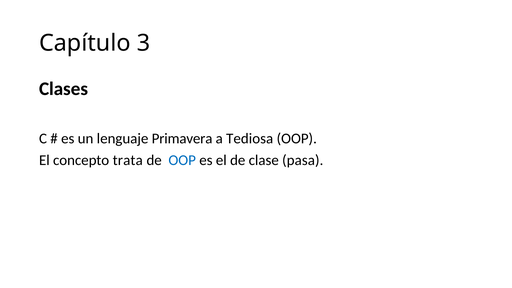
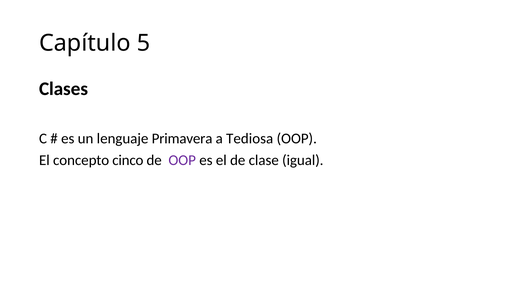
3: 3 -> 5 (143, 43)
trata: trata -> cinco (128, 160)
OOP colour: blue -> purple (182, 160)
pasa: pasa -> igual (303, 160)
